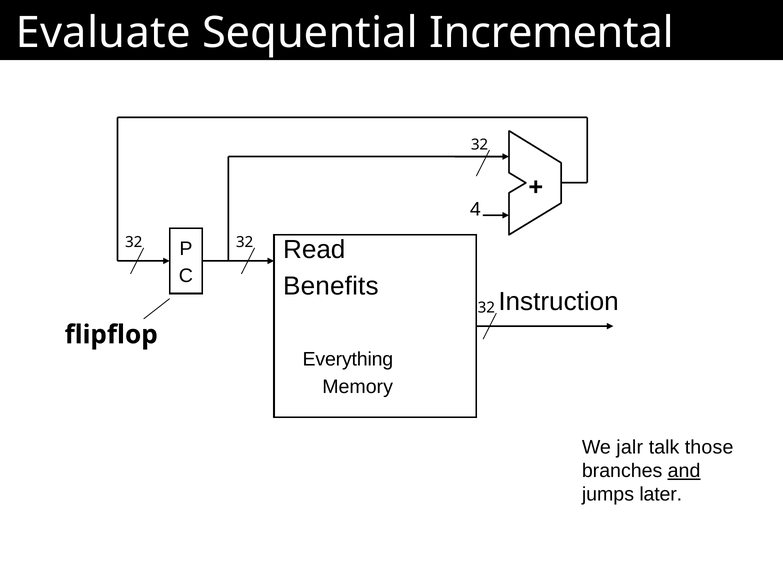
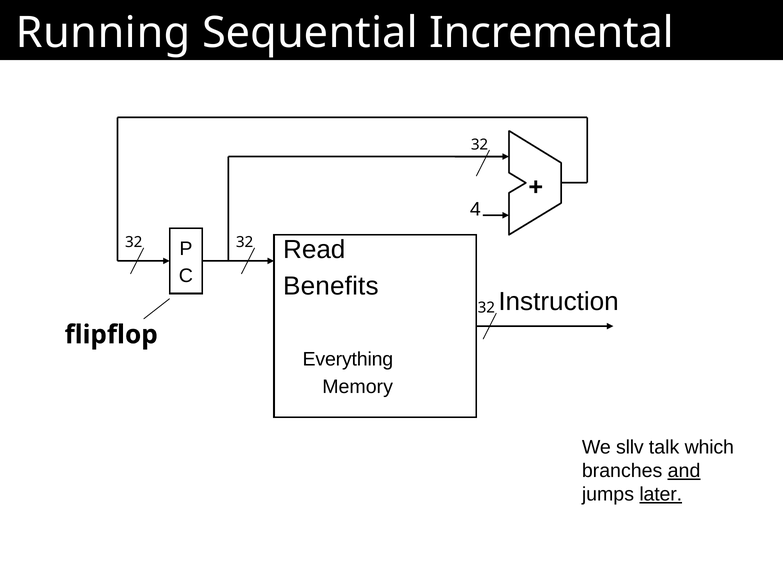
Evaluate: Evaluate -> Running (103, 33)
jalr: jalr -> sllv (630, 448)
those: those -> which (709, 448)
later underline: none -> present (661, 495)
